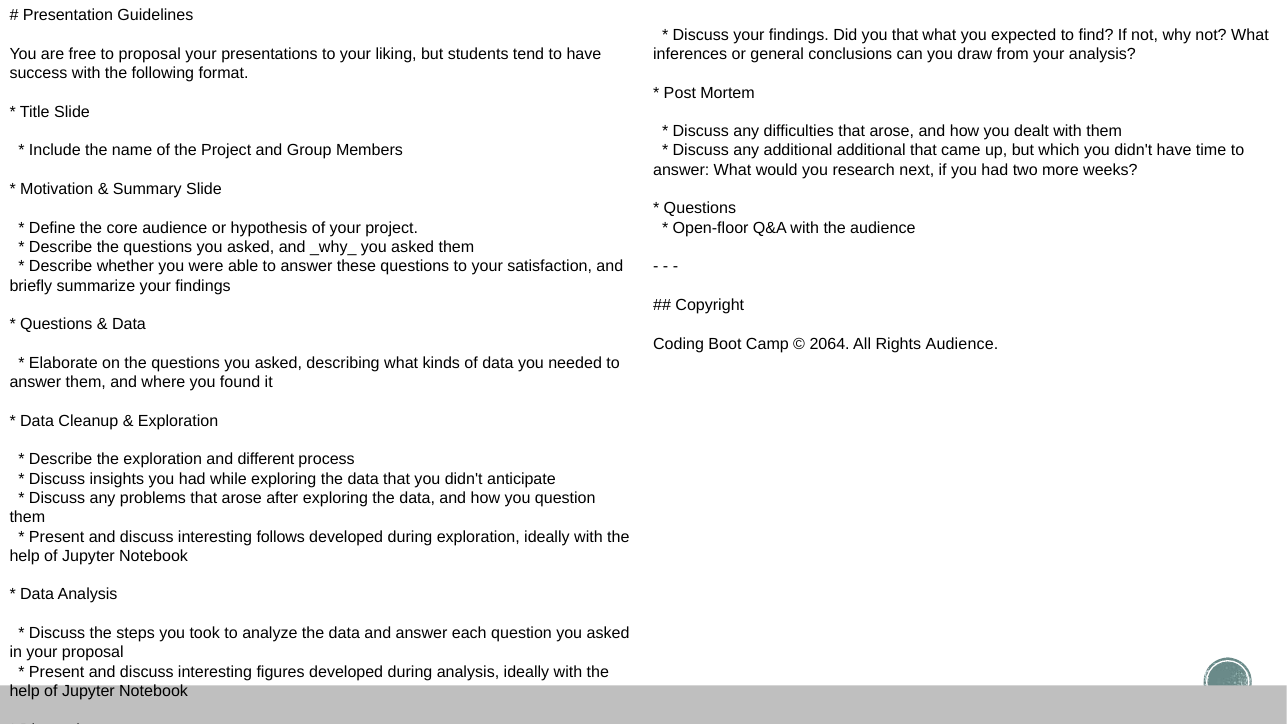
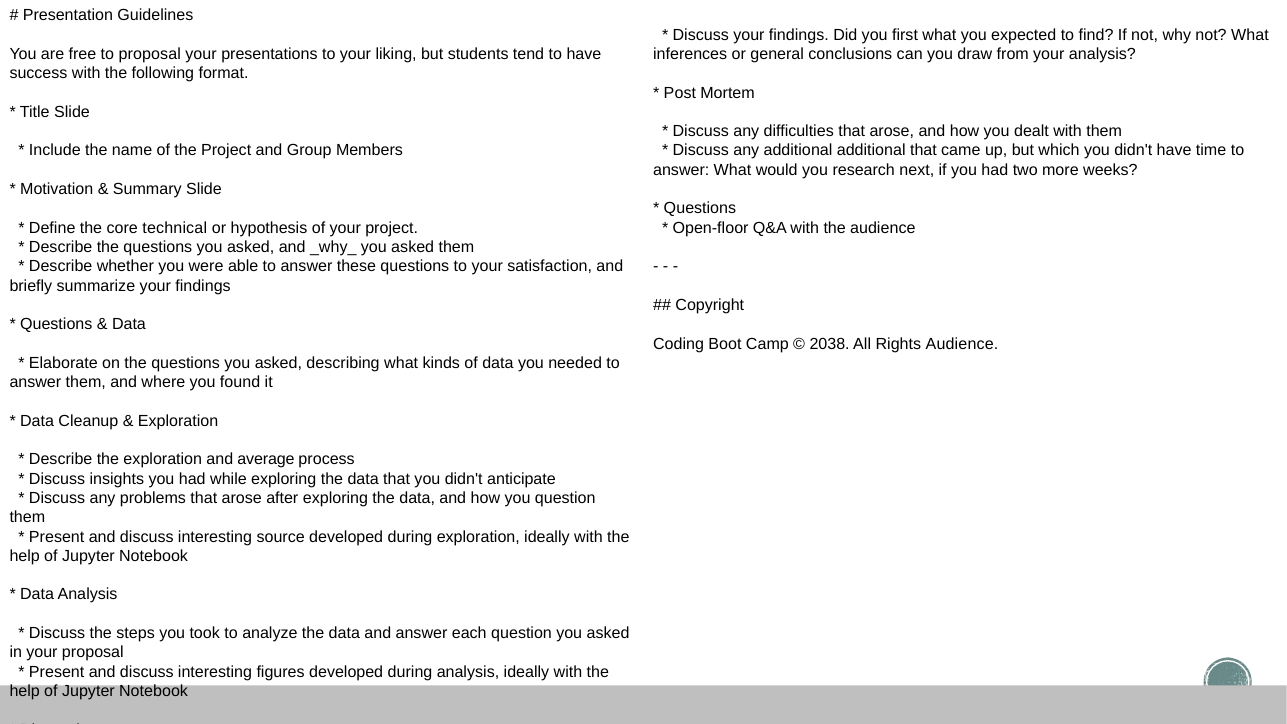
you that: that -> first (905, 35)
core audience: audience -> technical (175, 228)
2064: 2064 -> 2038 (830, 344)
different: different -> average (266, 459)
follows: follows -> source (281, 537)
